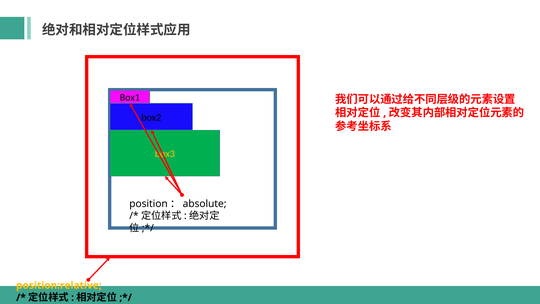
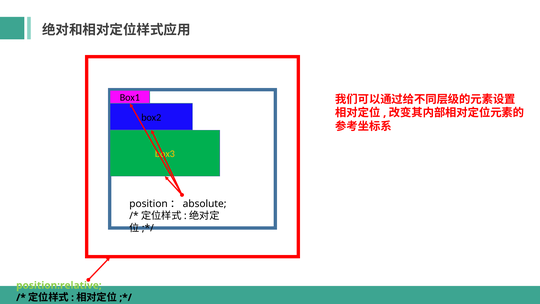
position:relative colour: yellow -> light green (59, 285)
